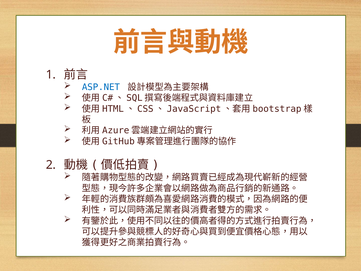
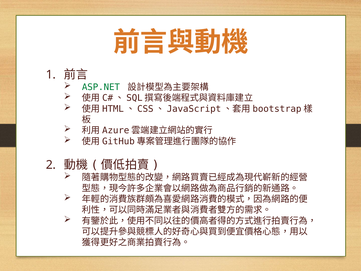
ASP.NET colour: blue -> green (101, 87)
